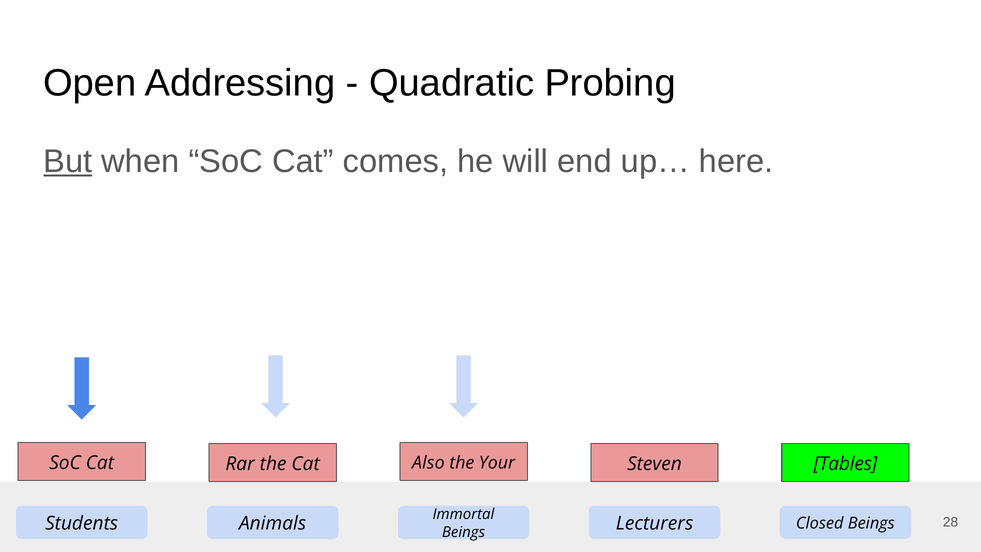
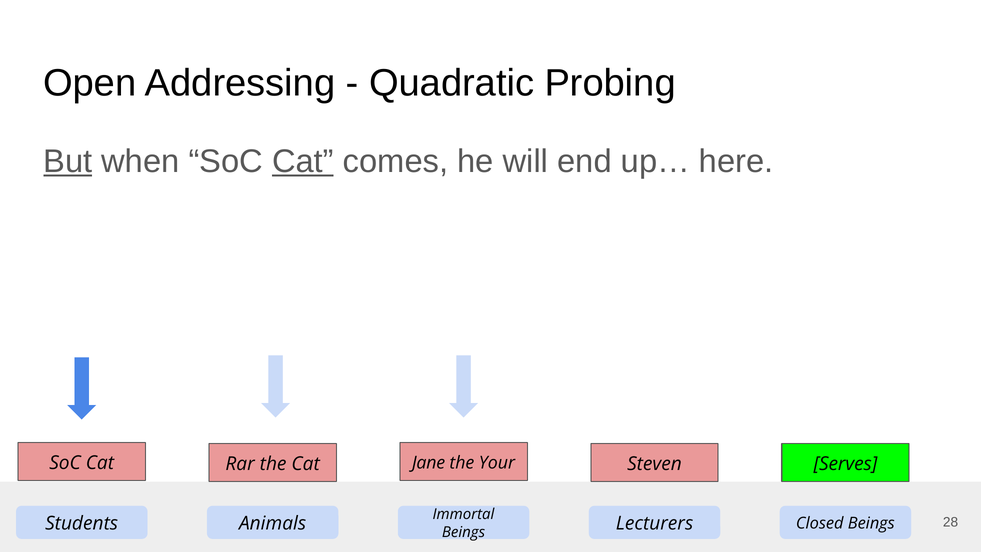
Cat underline: none -> present (303, 161)
Also: Also -> Jane (429, 463)
Tables: Tables -> Serves (845, 464)
